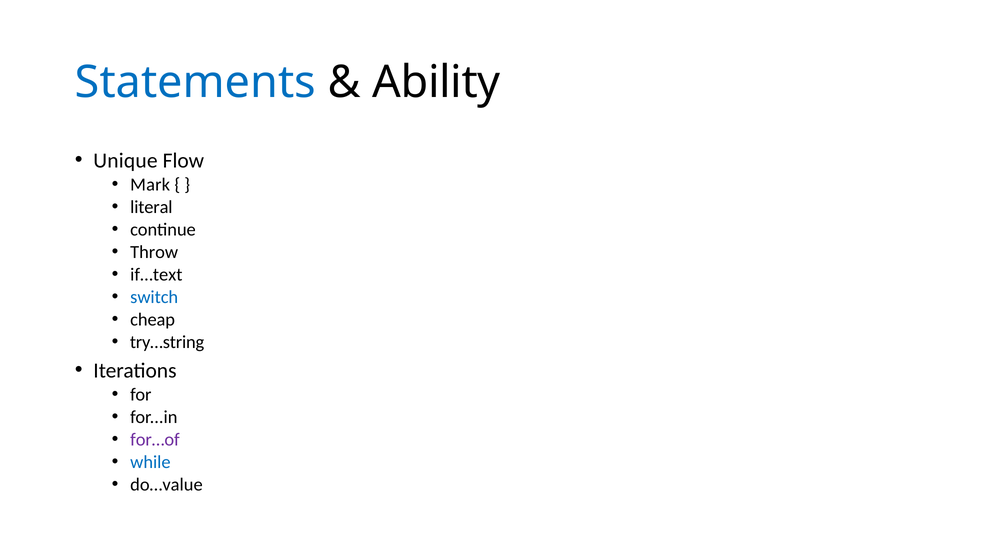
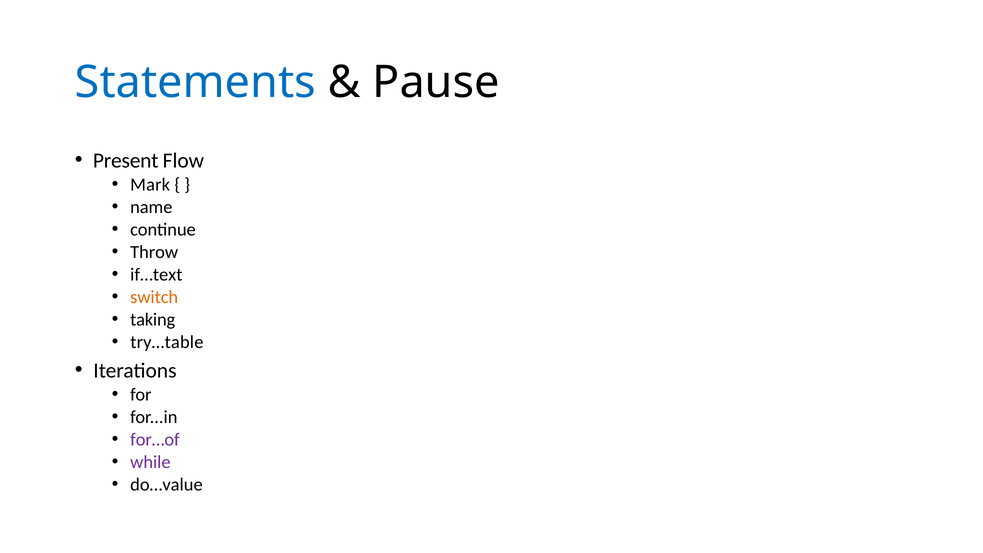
Ability: Ability -> Pause (436, 83)
Unique: Unique -> Present (126, 160)
literal: literal -> name (151, 207)
switch colour: blue -> orange (154, 297)
cheap: cheap -> taking (153, 320)
try…string: try…string -> try…table (167, 342)
while colour: blue -> purple (150, 462)
